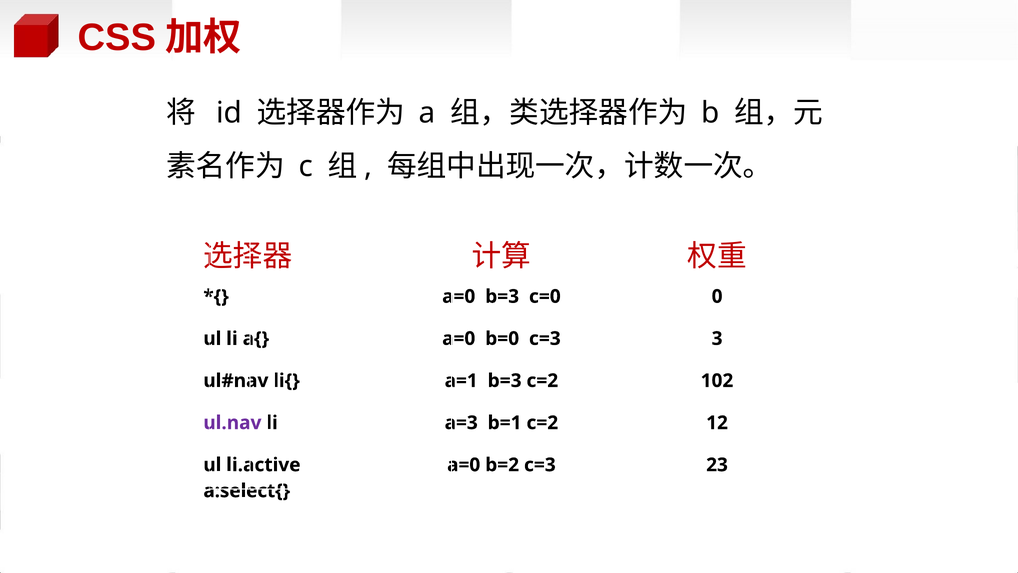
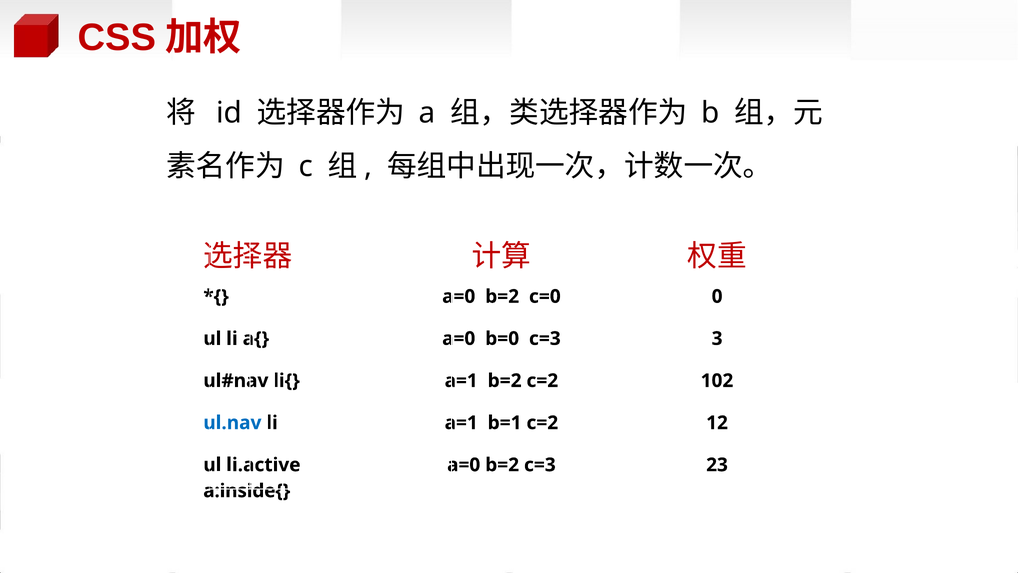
b=3: b=3 -> b=2 (502, 296)
a=1 b=3: b=3 -> b=2 (505, 380)
ul.nav colour: purple -> blue (232, 423)
a=3: a=3 -> a=1 (461, 423)
a:select{: a:select{ -> a:inside{ (247, 491)
